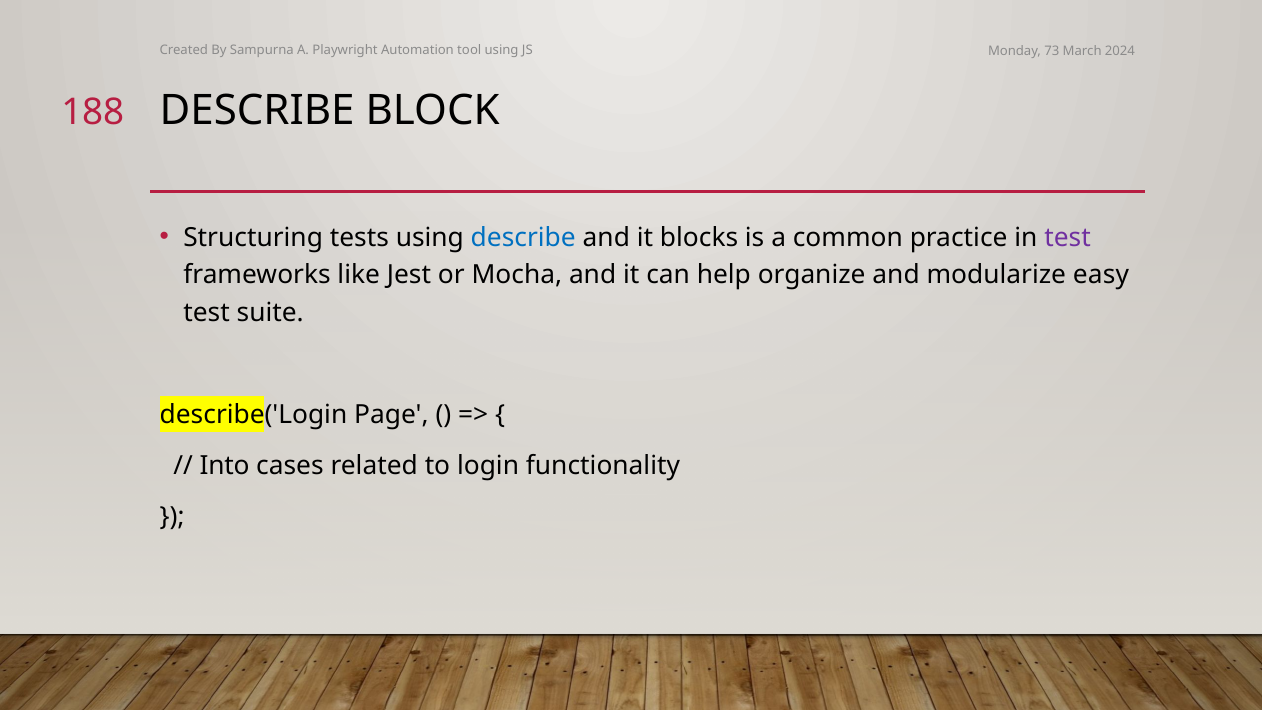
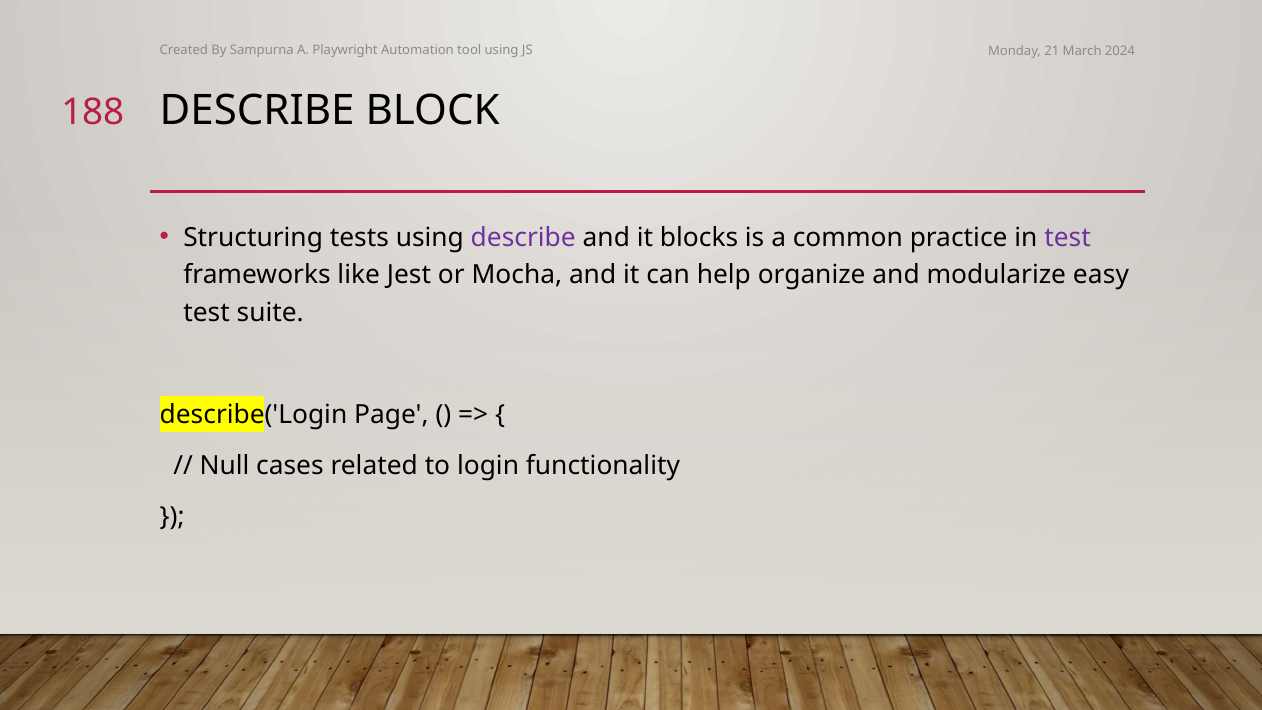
73: 73 -> 21 (1052, 51)
describe colour: blue -> purple (523, 237)
Into: Into -> Null (225, 466)
